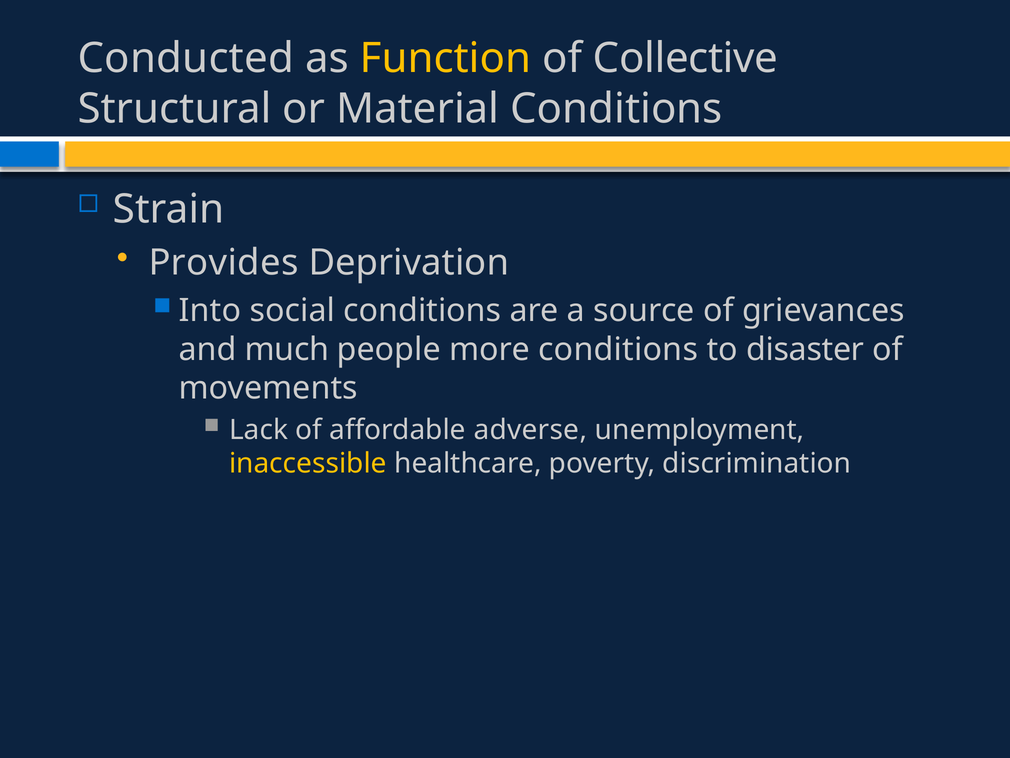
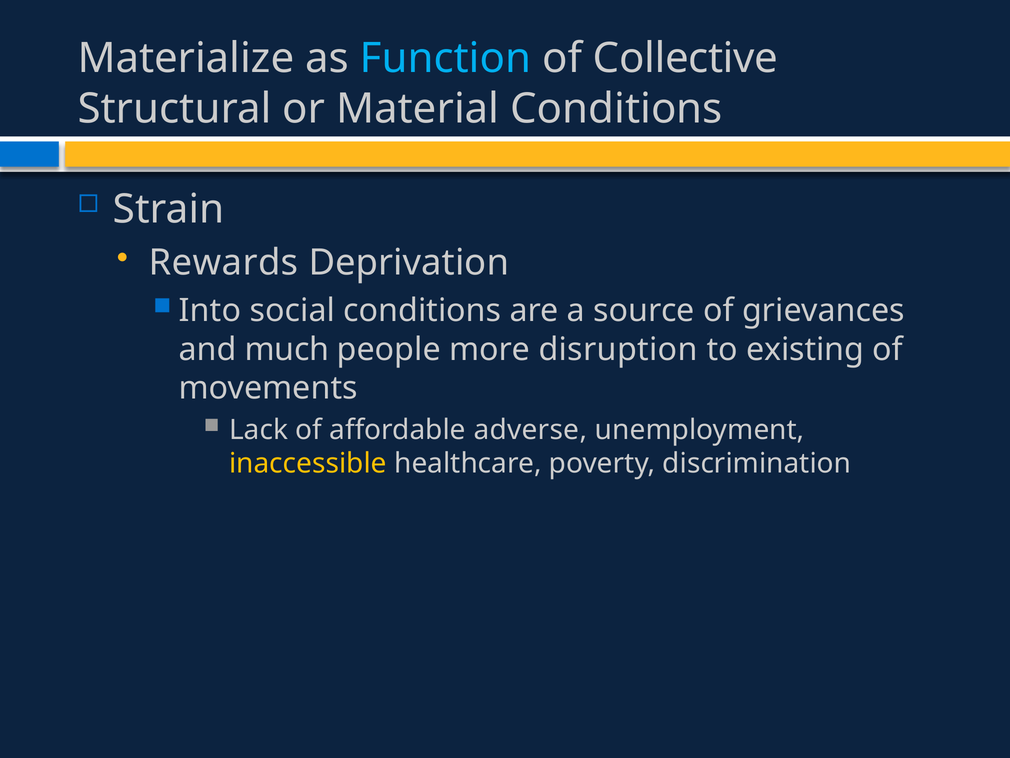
Conducted: Conducted -> Materialize (186, 58)
Function colour: yellow -> light blue (446, 58)
Provides: Provides -> Rewards (224, 263)
more conditions: conditions -> disruption (618, 349)
disaster: disaster -> existing (805, 349)
